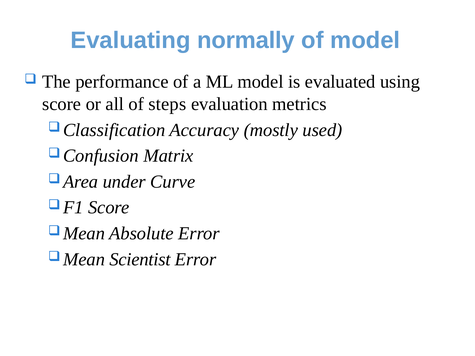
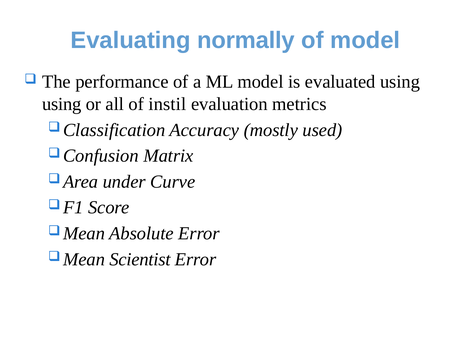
score: score -> using (62, 104)
steps: steps -> instil (167, 104)
